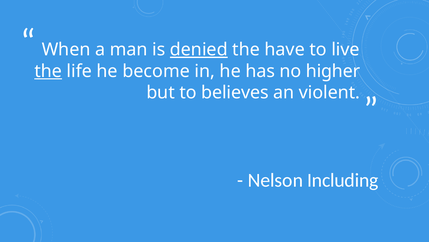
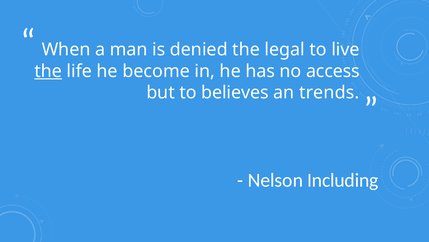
denied underline: present -> none (199, 50)
have: have -> legal (285, 50)
higher: higher -> access (333, 71)
violent: violent -> trends (329, 92)
